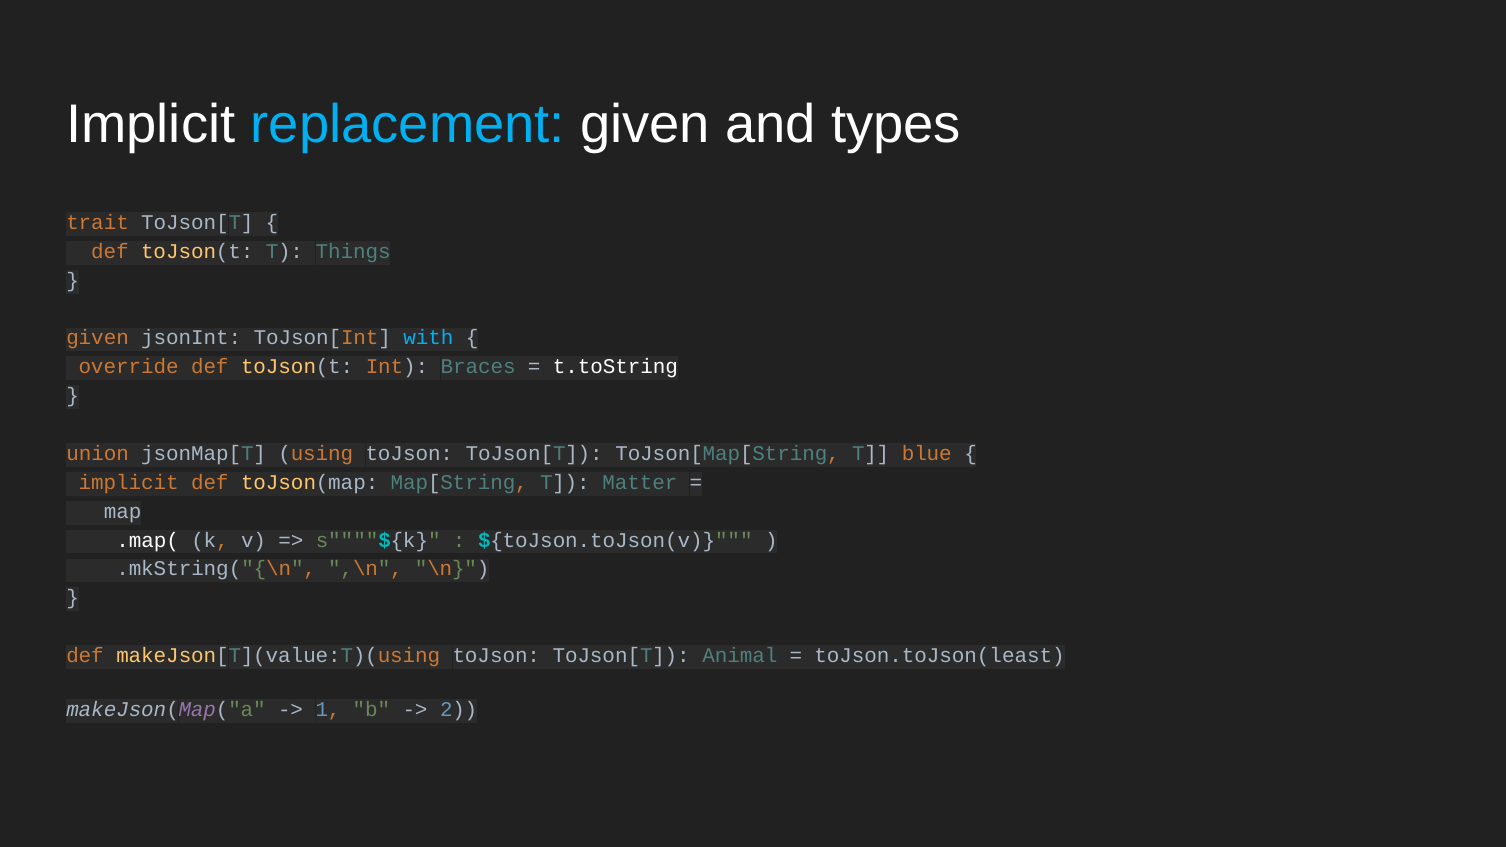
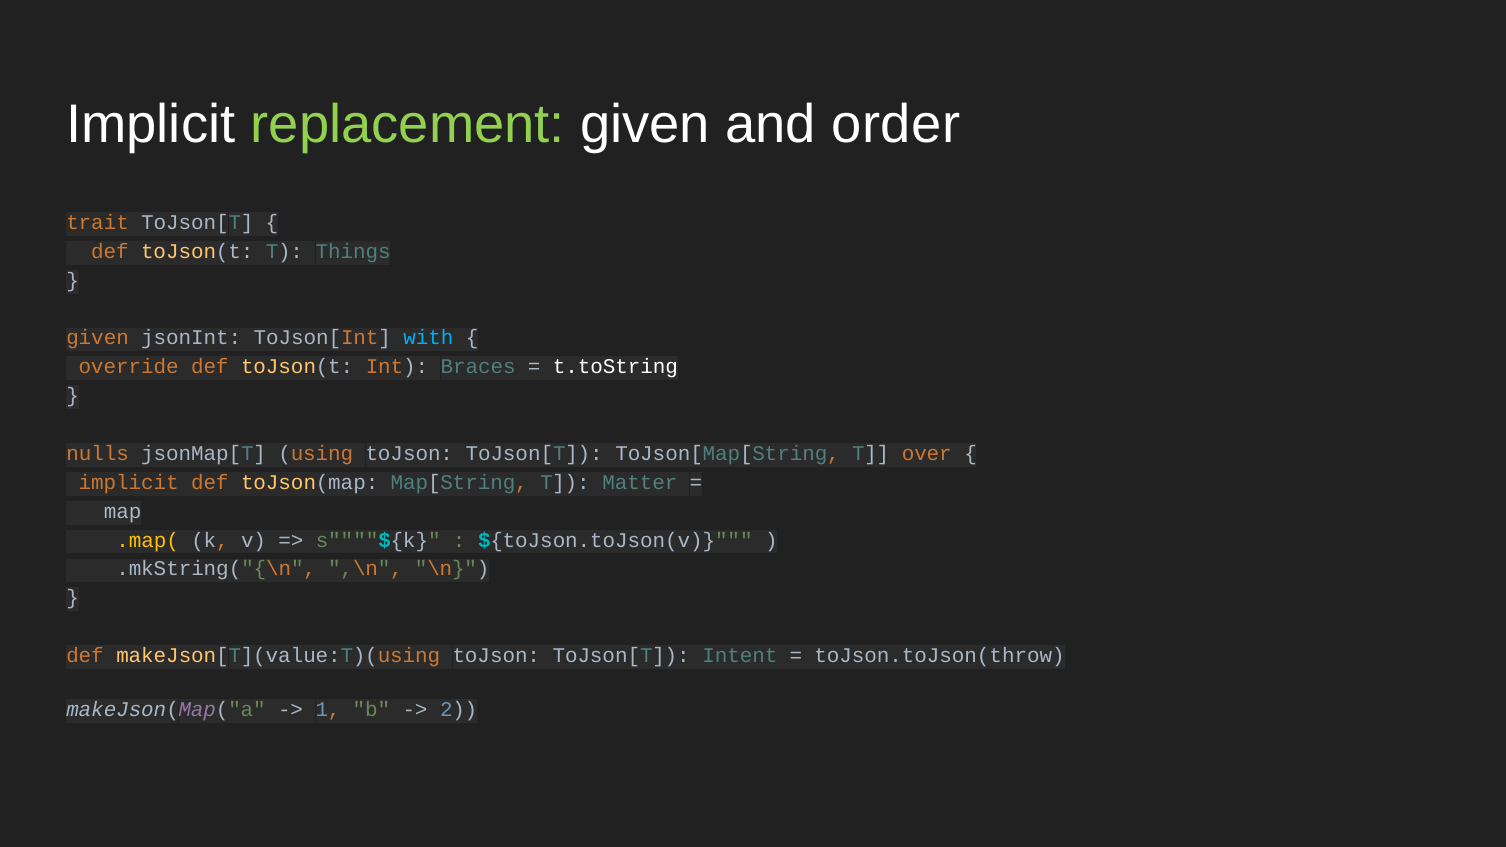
replacement colour: light blue -> light green (408, 125)
types: types -> order (896, 125)
union: union -> nulls (98, 454)
blue: blue -> over (927, 454)
.map( colour: white -> yellow (148, 540)
Animal: Animal -> Intent (740, 656)
toJson.toJson(least: toJson.toJson(least -> toJson.toJson(throw (940, 656)
